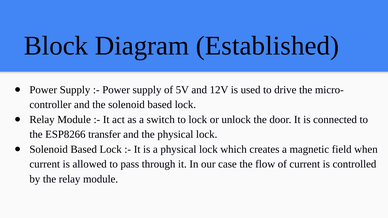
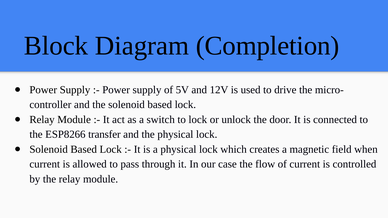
Established: Established -> Completion (268, 46)
